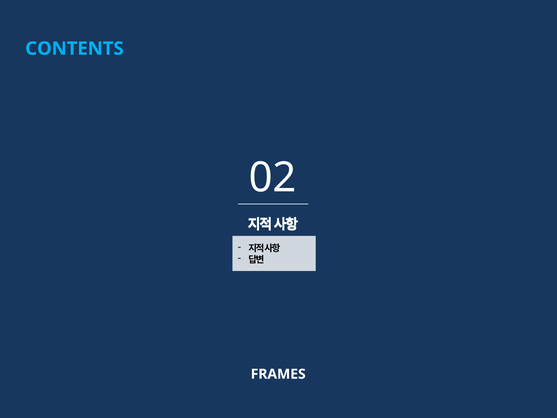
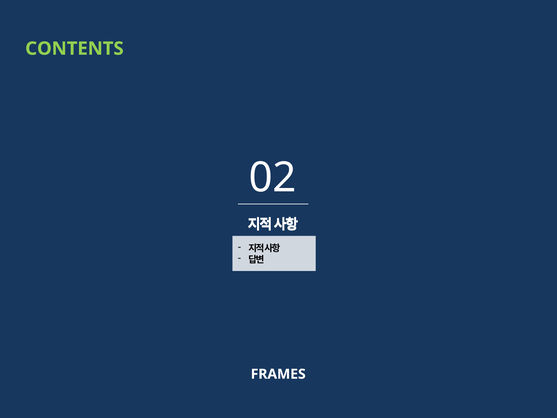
CONTENTS colour: light blue -> light green (74, 49)
